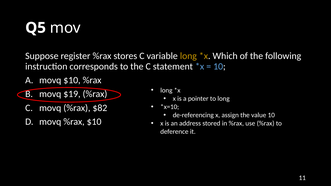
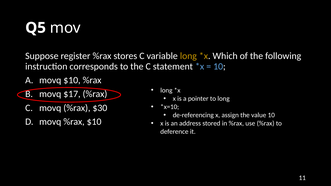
$19: $19 -> $17 (72, 94)
$82: $82 -> $30 (100, 108)
